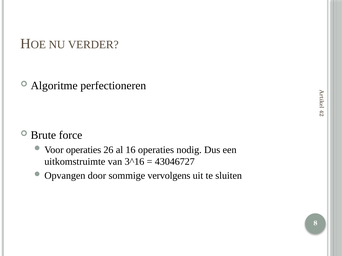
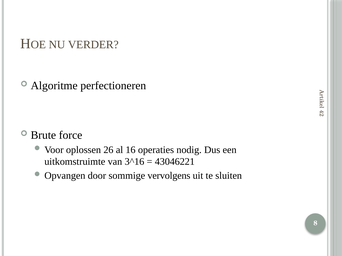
Voor operaties: operaties -> oplossen (83, 150)
43046727: 43046727 -> 43046221 (175, 162)
